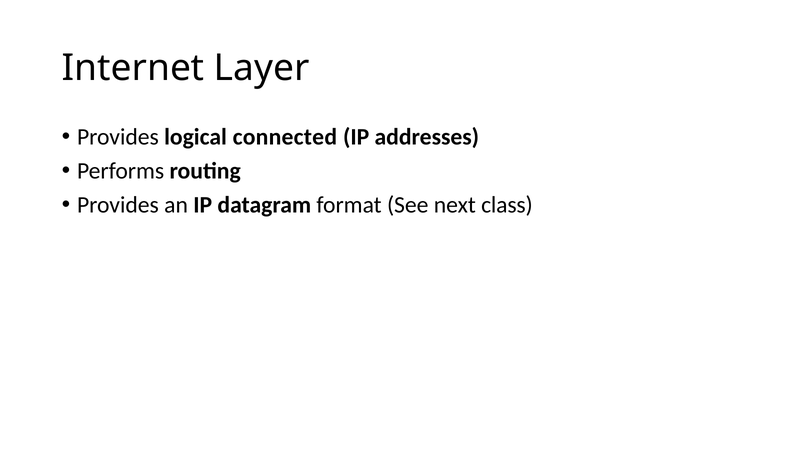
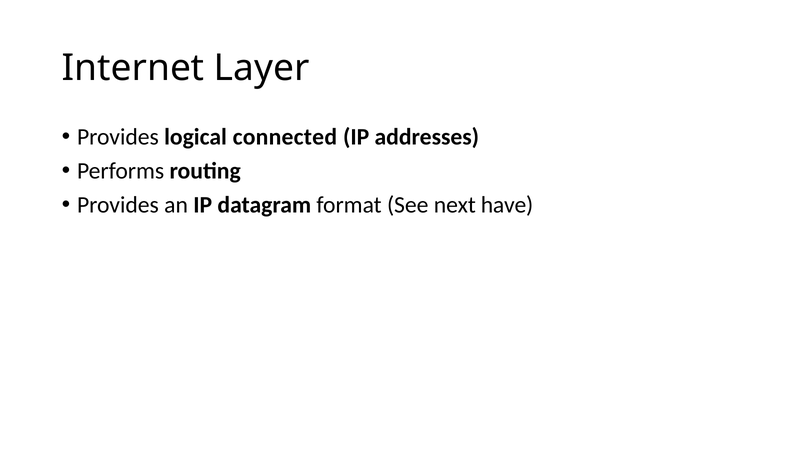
class: class -> have (507, 205)
